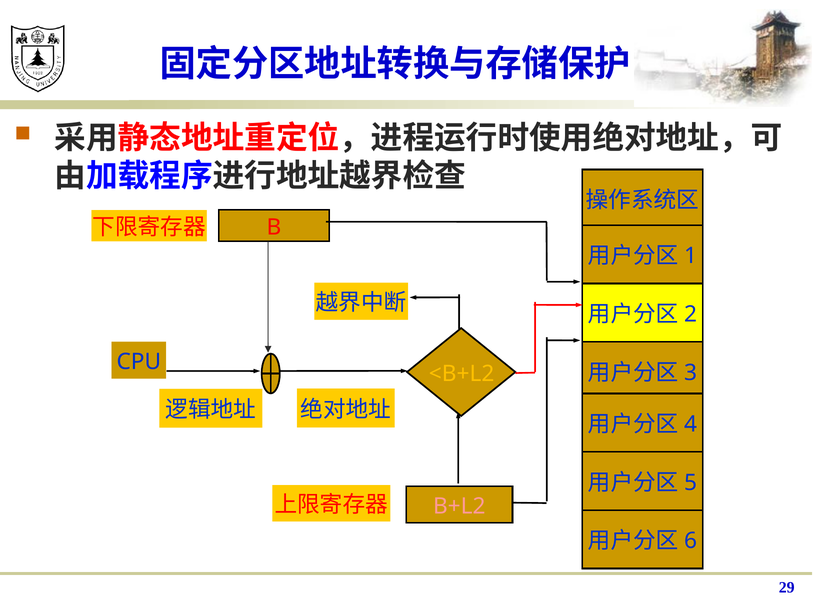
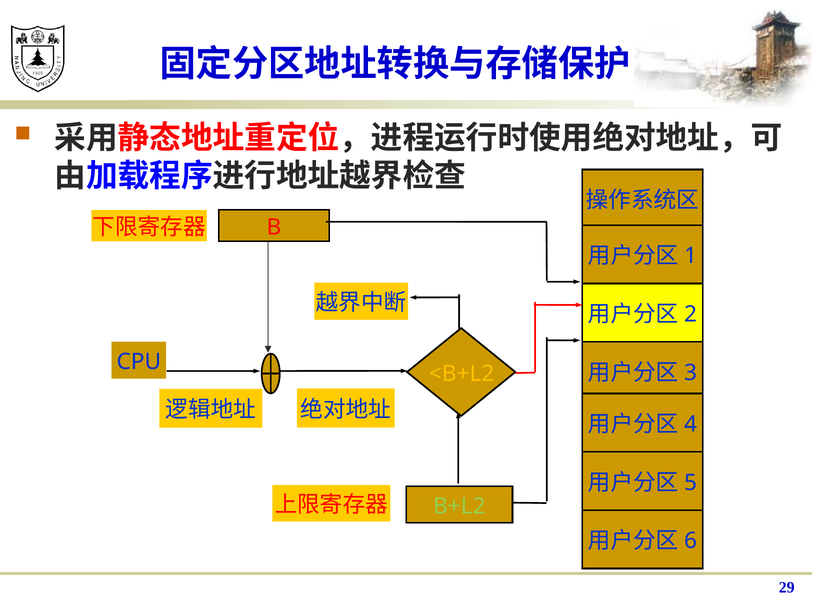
B+L2 colour: pink -> light green (459, 506)
